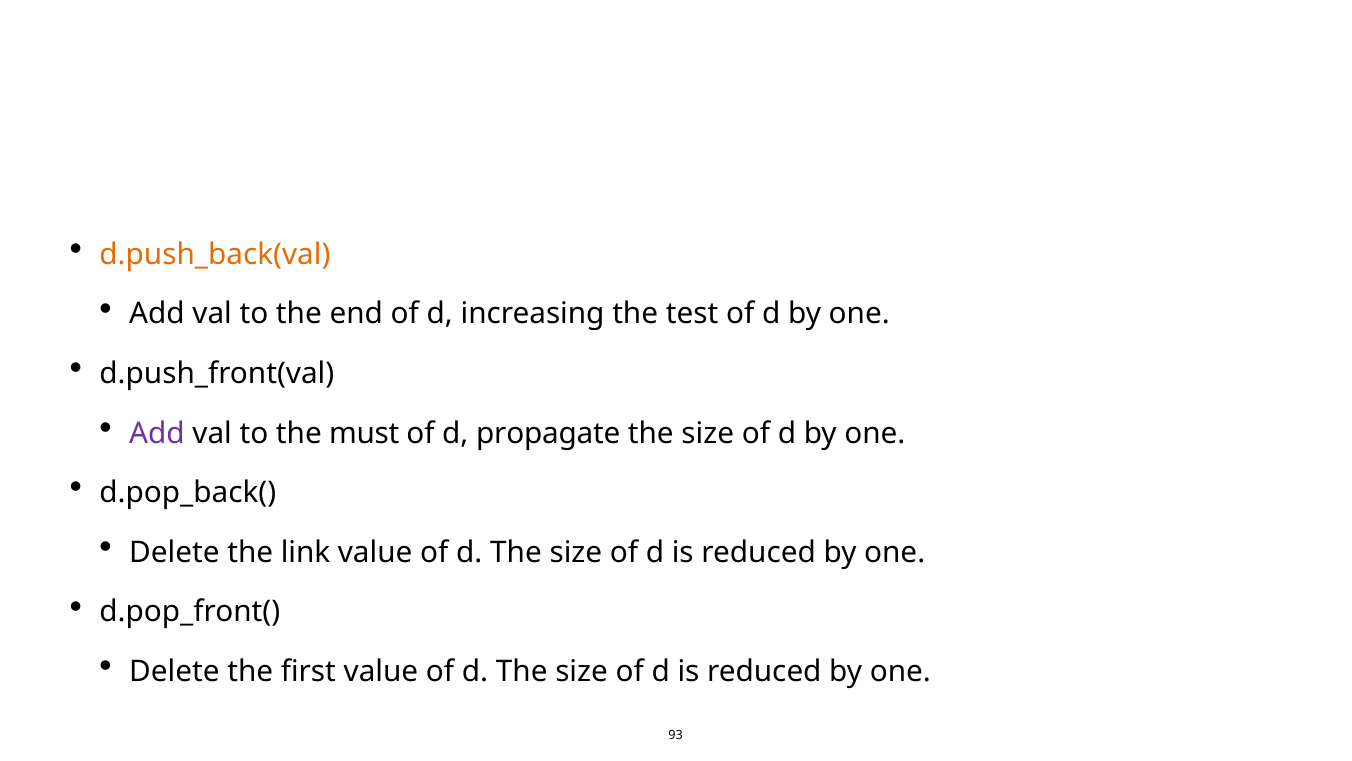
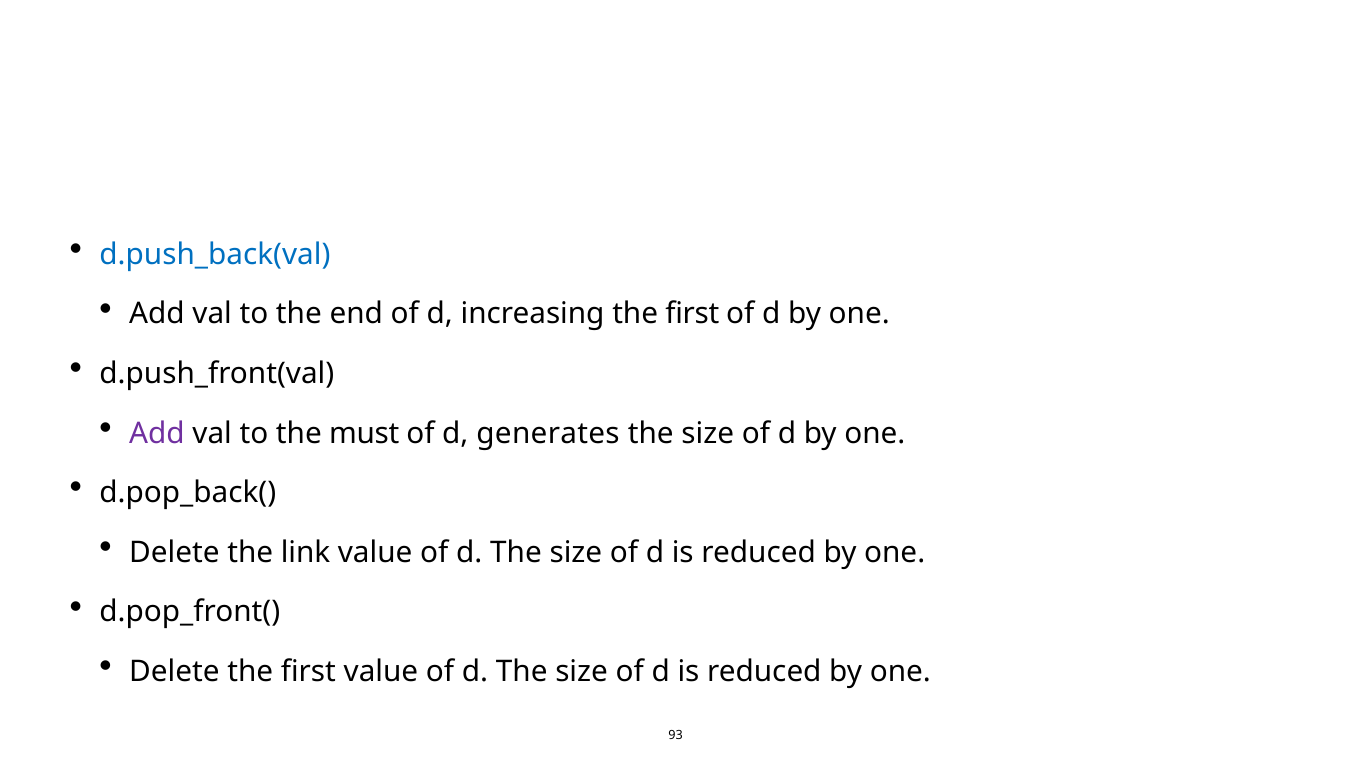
d.push_back(val colour: orange -> blue (215, 254)
increasing the test: test -> first (692, 314)
propagate: propagate -> generates (548, 433)
